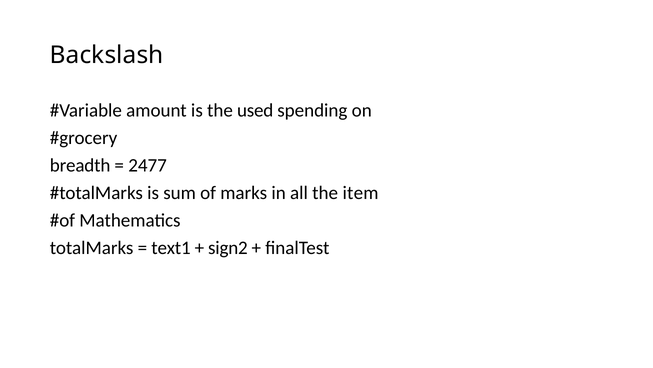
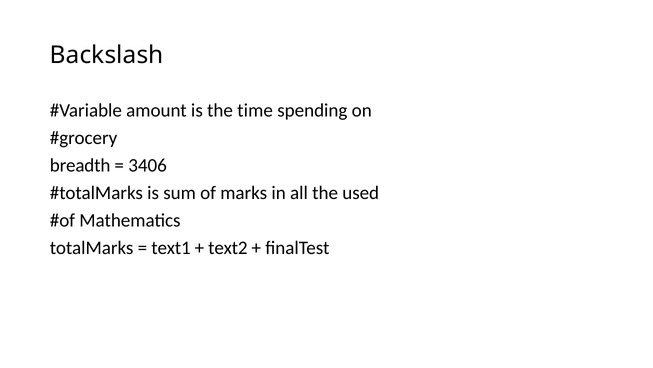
used: used -> time (255, 110)
2477: 2477 -> 3406 (148, 165)
item: item -> used (361, 193)
sign2: sign2 -> text2 (228, 247)
